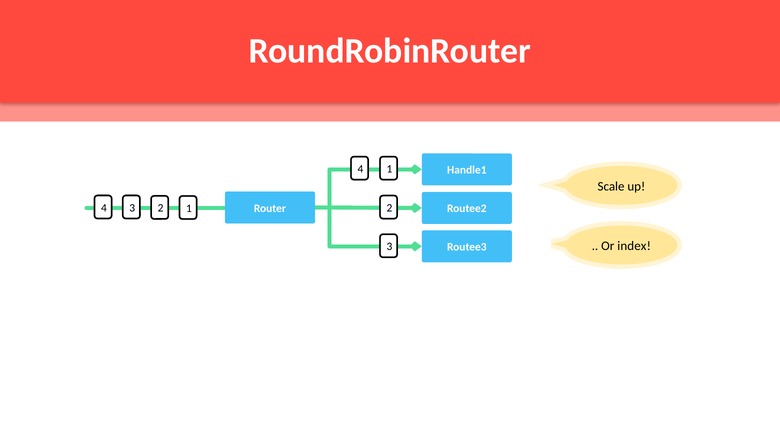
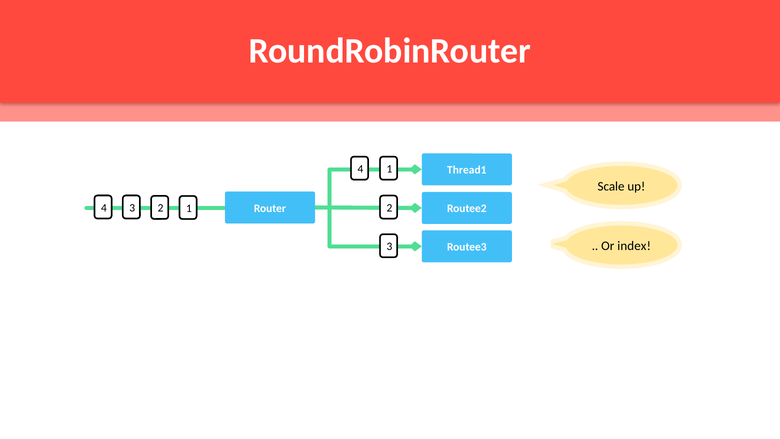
Handle1: Handle1 -> Thread1 (467, 170)
